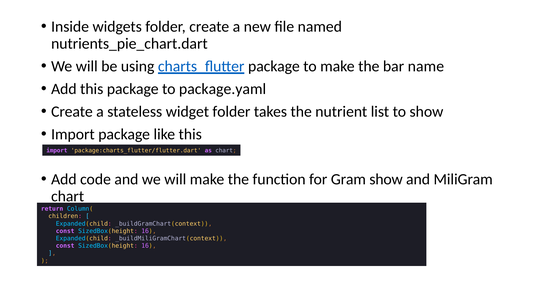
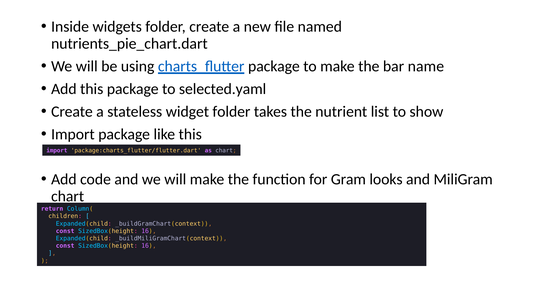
package.yaml: package.yaml -> selected.yaml (223, 89)
Gram show: show -> looks (386, 179)
